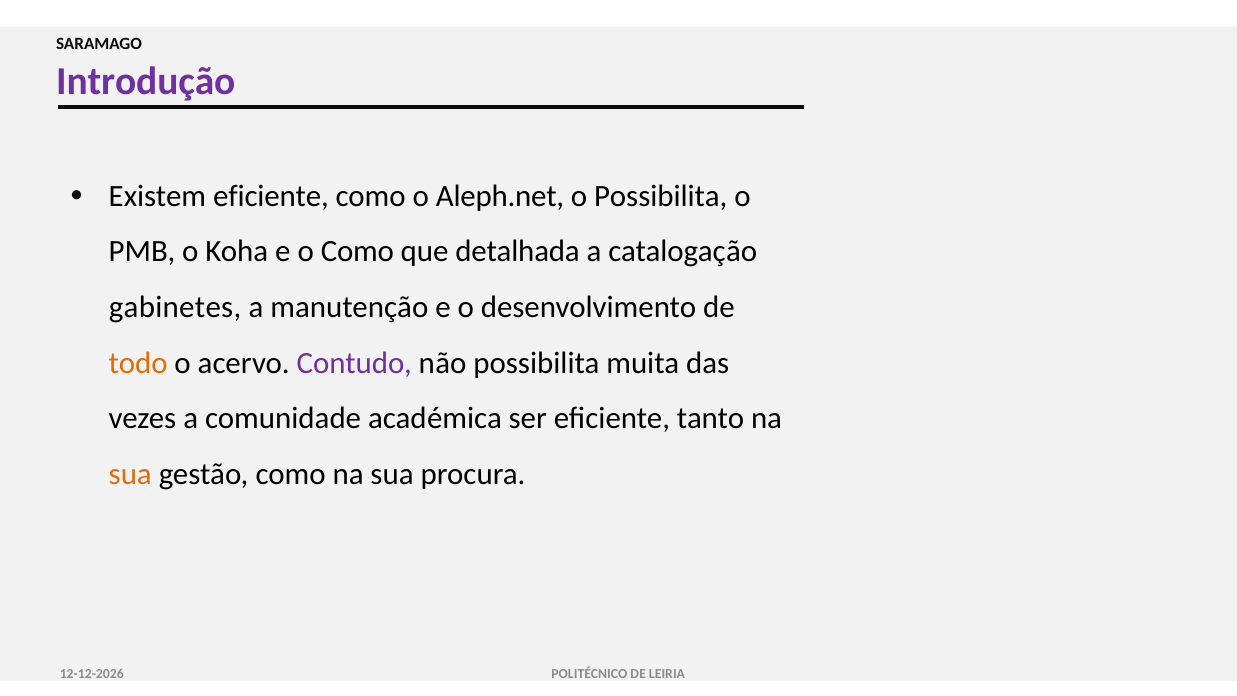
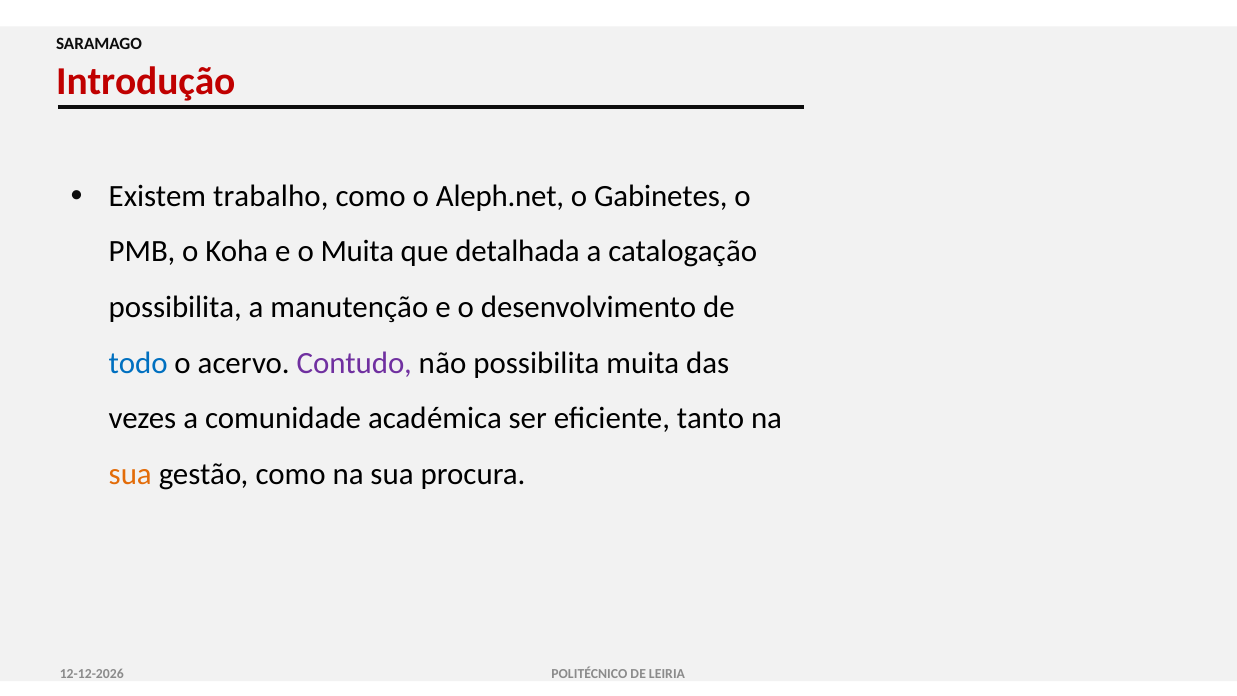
Introdução colour: purple -> red (146, 81)
Existem eficiente: eficiente -> trabalho (271, 196)
o Possibilita: Possibilita -> Gabinetes (661, 196)
o Como: Como -> Muita (357, 252)
gabinetes: gabinetes -> possibilita (175, 307)
todo colour: orange -> blue (138, 363)
